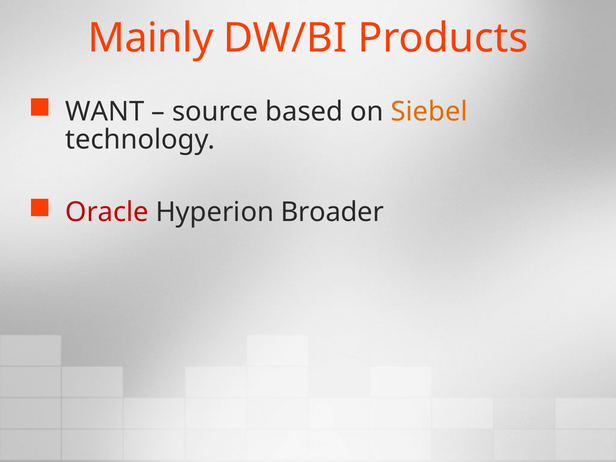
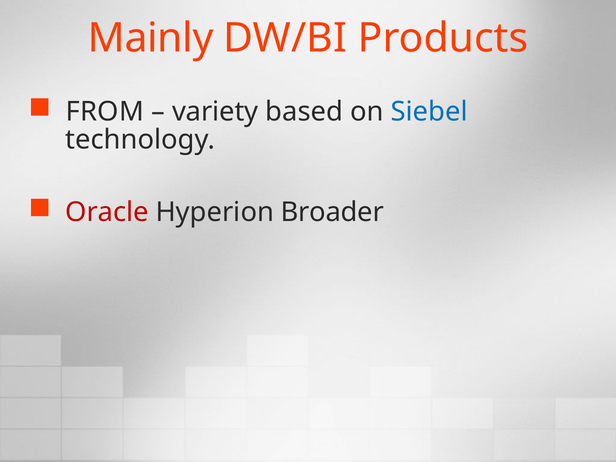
WANT: WANT -> FROM (105, 112)
source: source -> variety (215, 112)
Siebel colour: orange -> blue (429, 112)
